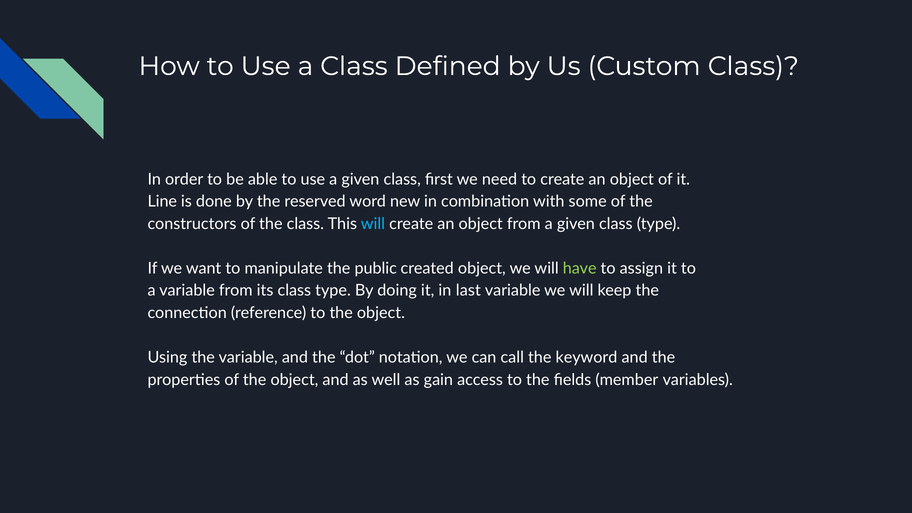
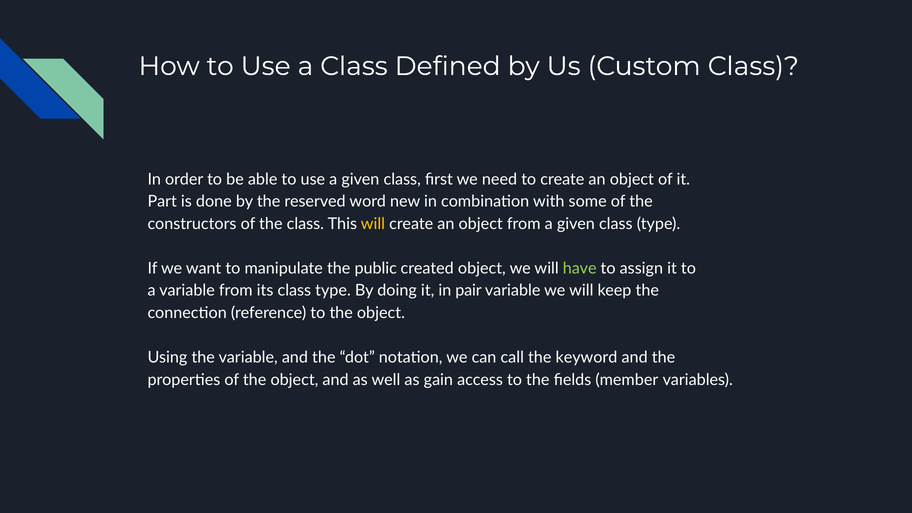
Line: Line -> Part (162, 201)
will colour: light blue -> yellow (373, 224)
last: last -> pair (468, 291)
